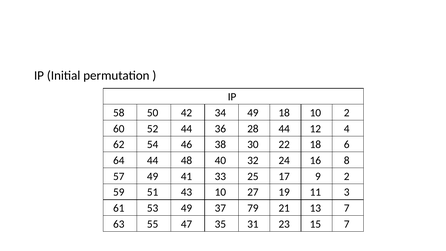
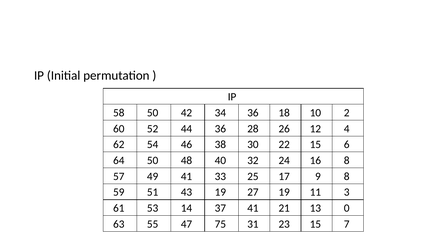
34 49: 49 -> 36 (253, 113)
28 44: 44 -> 26 (284, 129)
22 18: 18 -> 15 (315, 144)
64 44: 44 -> 50 (153, 160)
9 2: 2 -> 8 (347, 176)
43 10: 10 -> 19 (220, 192)
53 49: 49 -> 14 (186, 208)
37 79: 79 -> 41 (253, 208)
13 7: 7 -> 0 (347, 208)
35: 35 -> 75 (220, 224)
